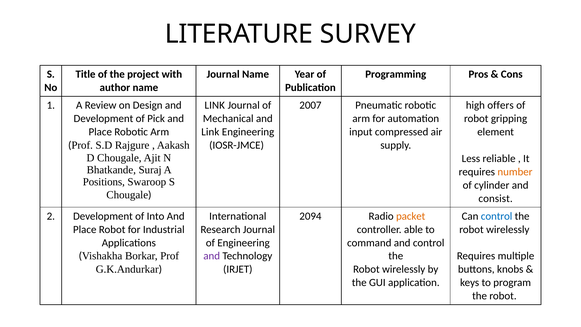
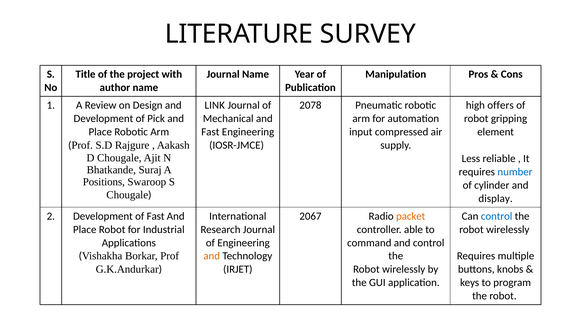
Programming: Programming -> Manipulation (396, 74)
2007: 2007 -> 2078 (310, 105)
Link: Link -> Fast (210, 132)
number colour: orange -> blue (515, 172)
consist: consist -> display (496, 198)
of Into: Into -> Fast (156, 216)
2094: 2094 -> 2067 (310, 216)
and colour: purple -> orange (212, 256)
